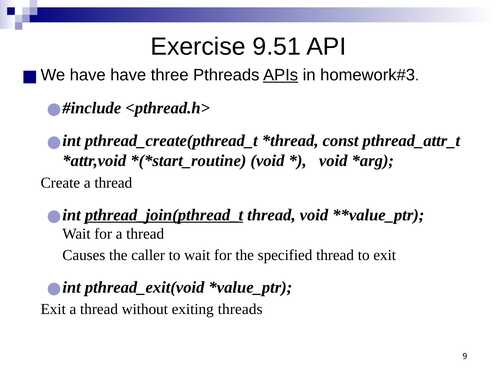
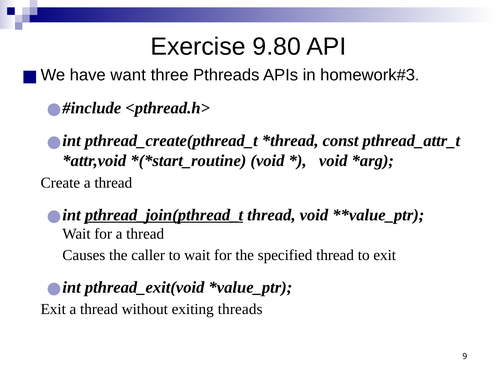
9.51: 9.51 -> 9.80 (277, 47)
have have: have -> want (128, 75)
APIs underline: present -> none (281, 75)
